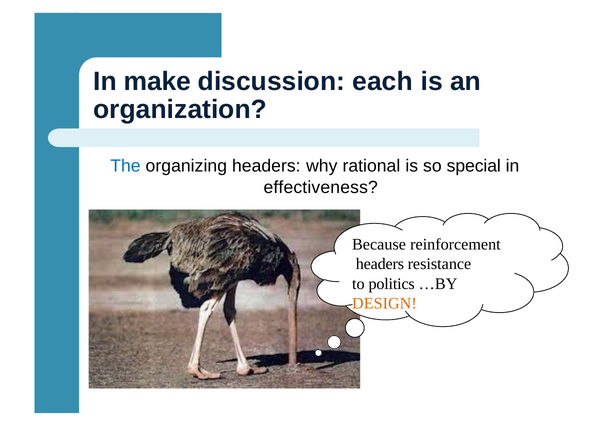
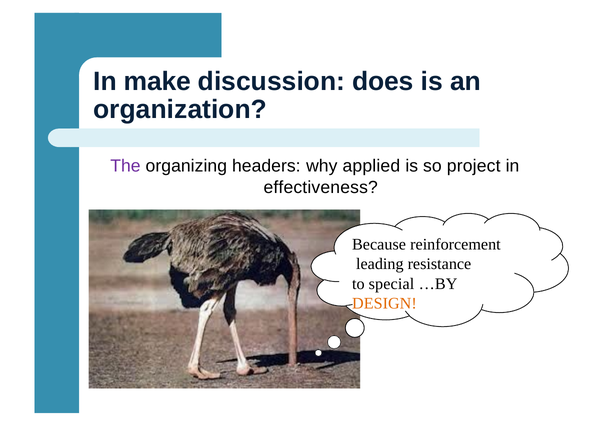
each: each -> does (383, 81)
The colour: blue -> purple (125, 166)
rational: rational -> applied (371, 166)
special: special -> project (474, 166)
headers: headers -> leading (380, 264)
politics: politics -> special (391, 284)
